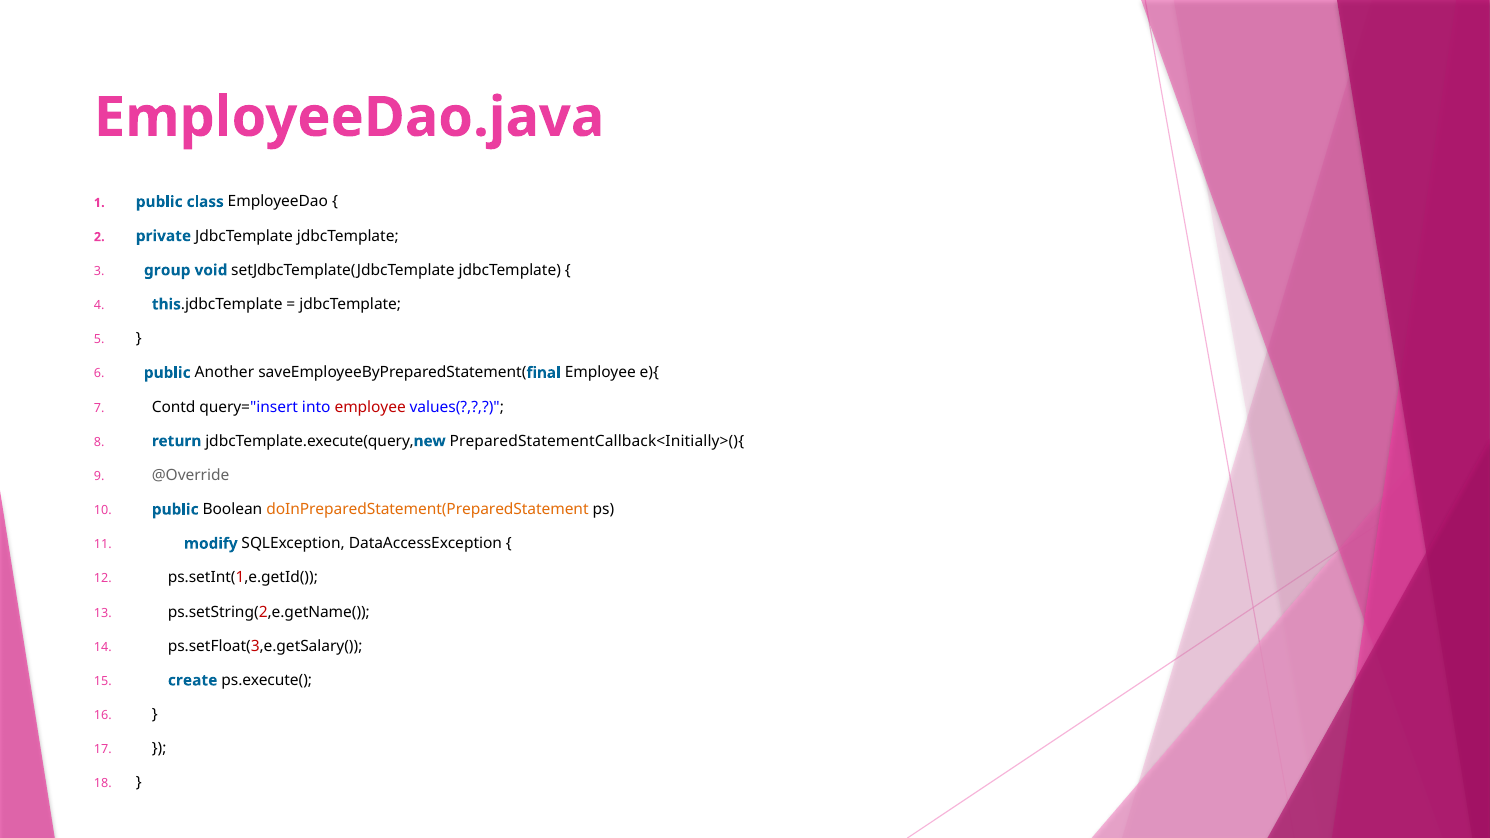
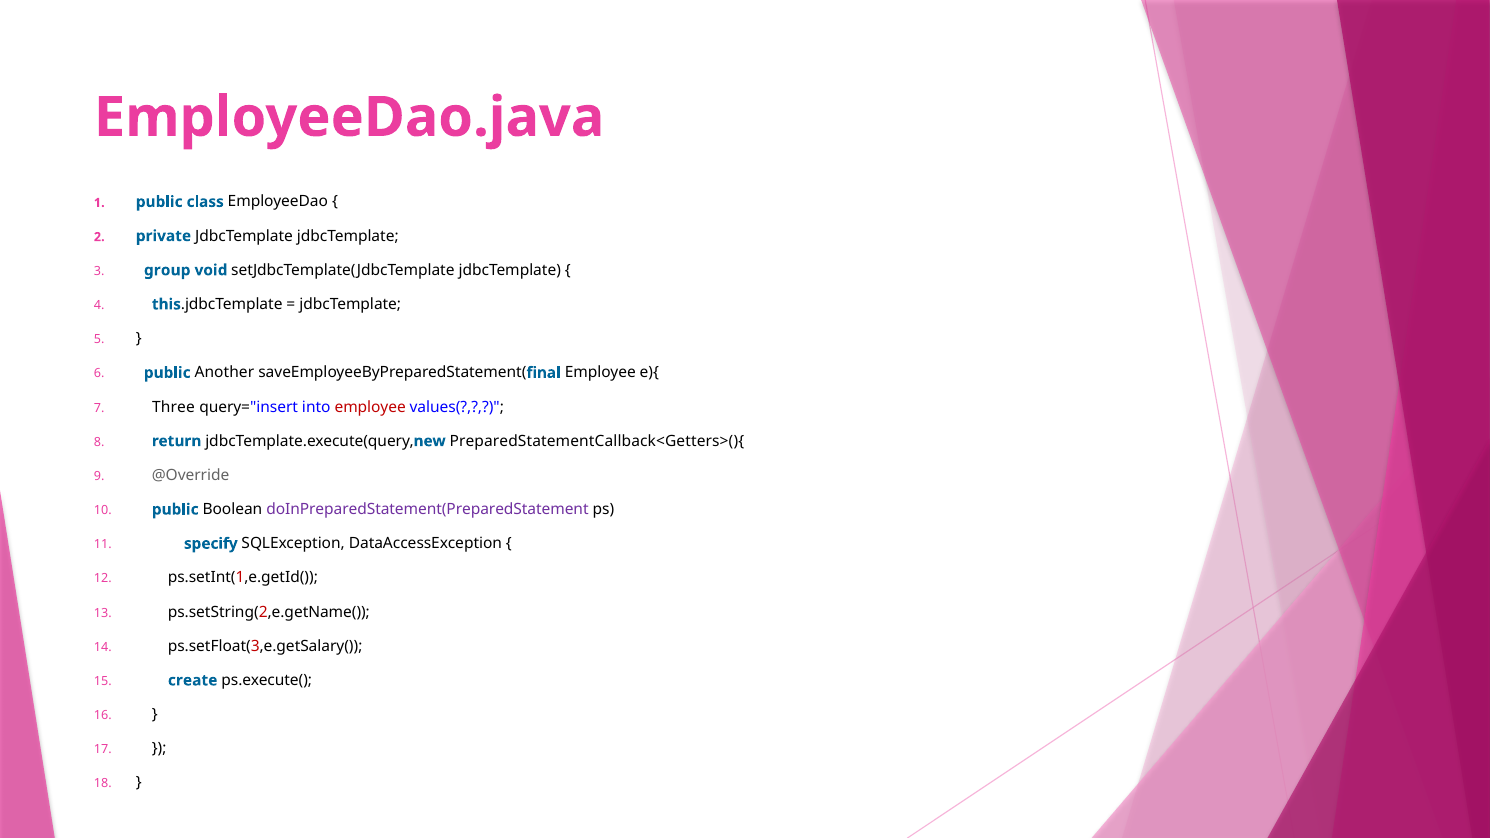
Contd: Contd -> Three (173, 407)
PreparedStatementCallback<Initially>(){: PreparedStatementCallback<Initially>(){ -> PreparedStatementCallback<Getters>(){ (597, 441)
doInPreparedStatement(PreparedStatement colour: orange -> purple (427, 509)
modify: modify -> specify (211, 544)
